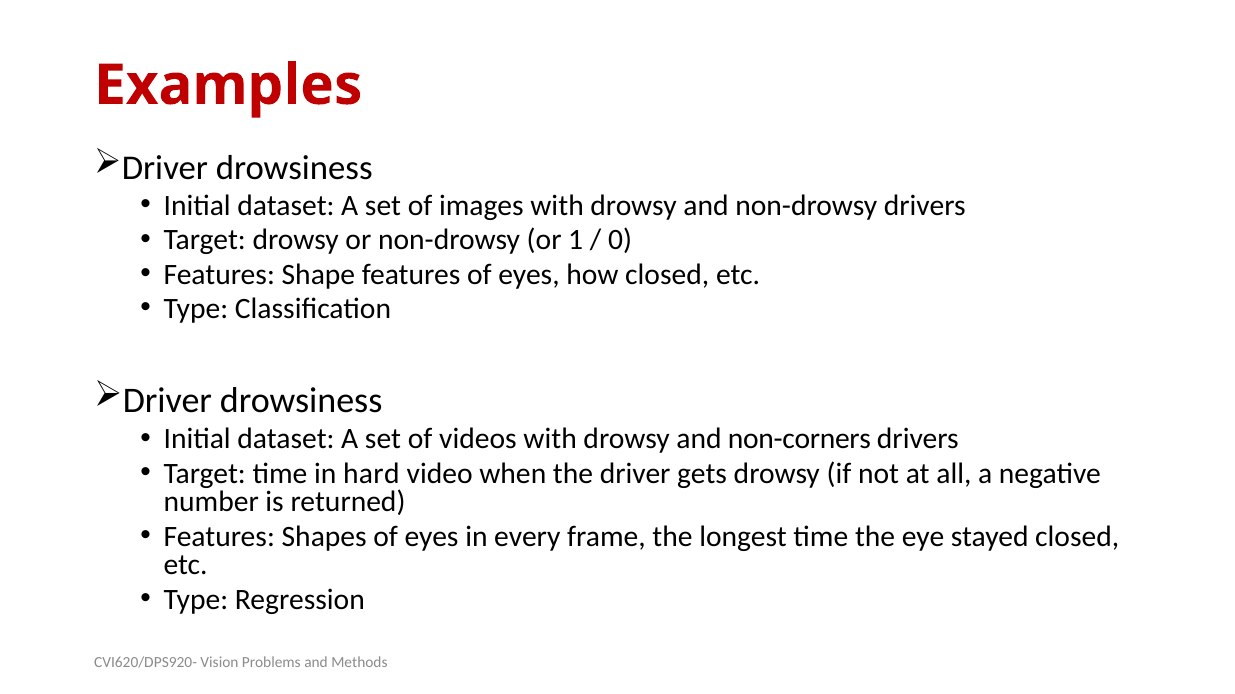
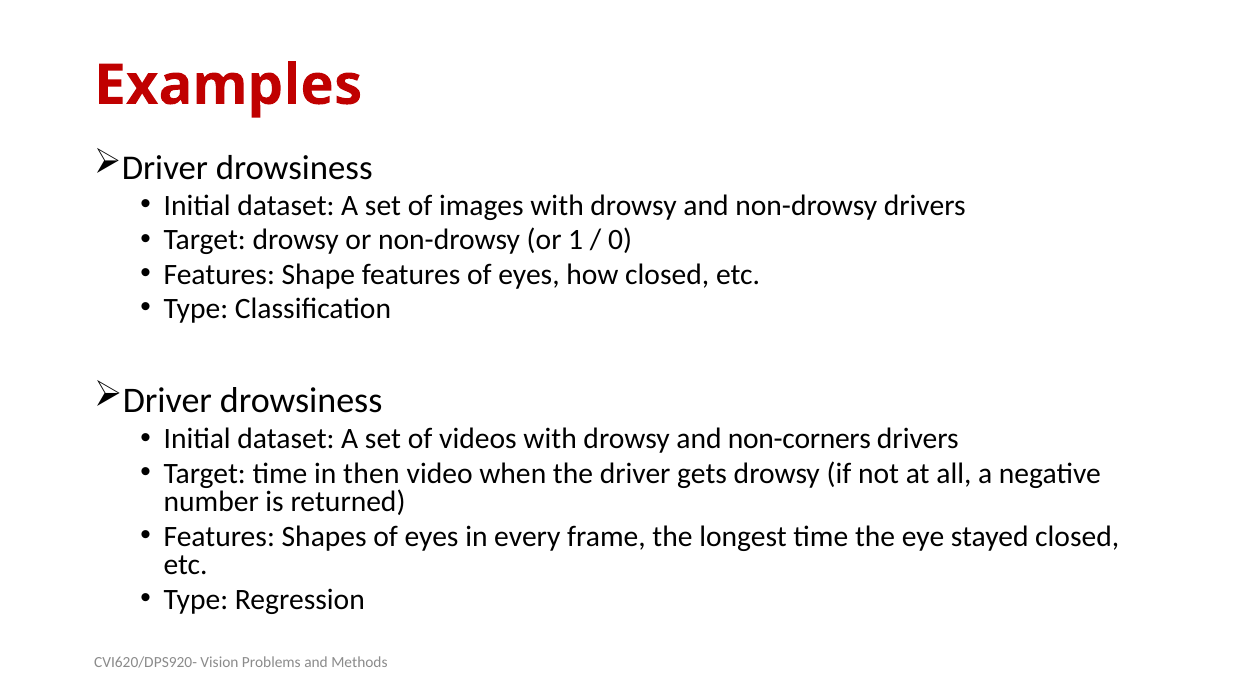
hard: hard -> then (371, 474)
